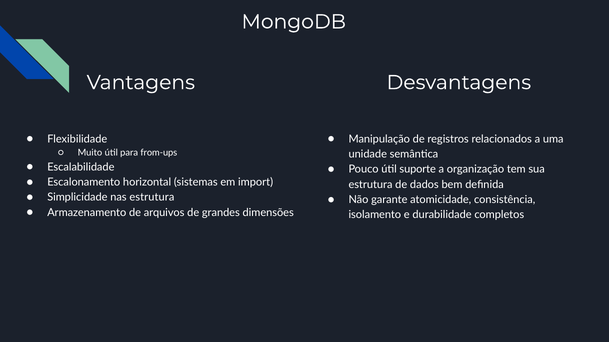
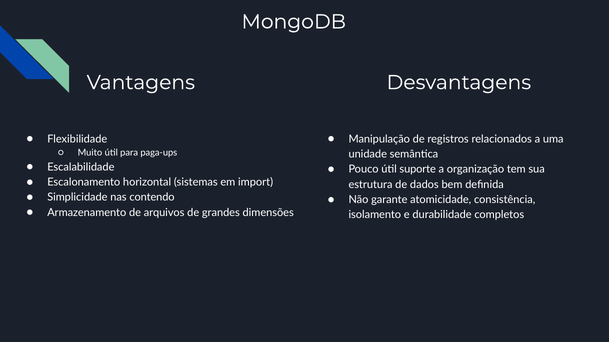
from-ups: from-ups -> paga-ups (159, 153)
nas estrutura: estrutura -> contendo (152, 198)
